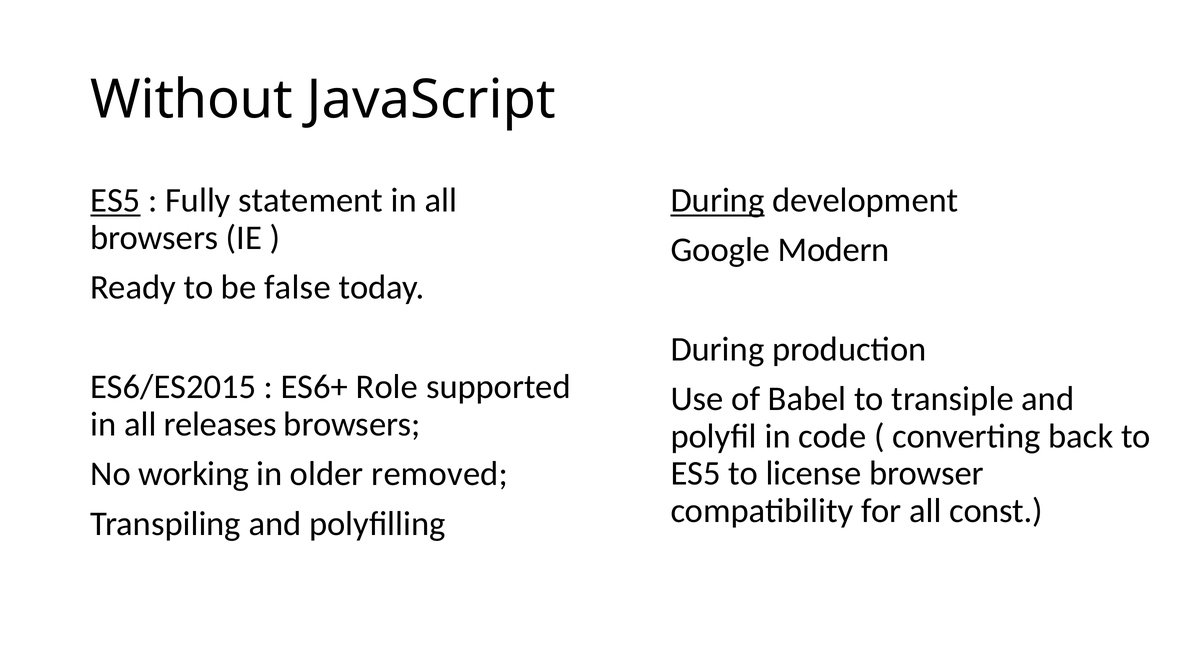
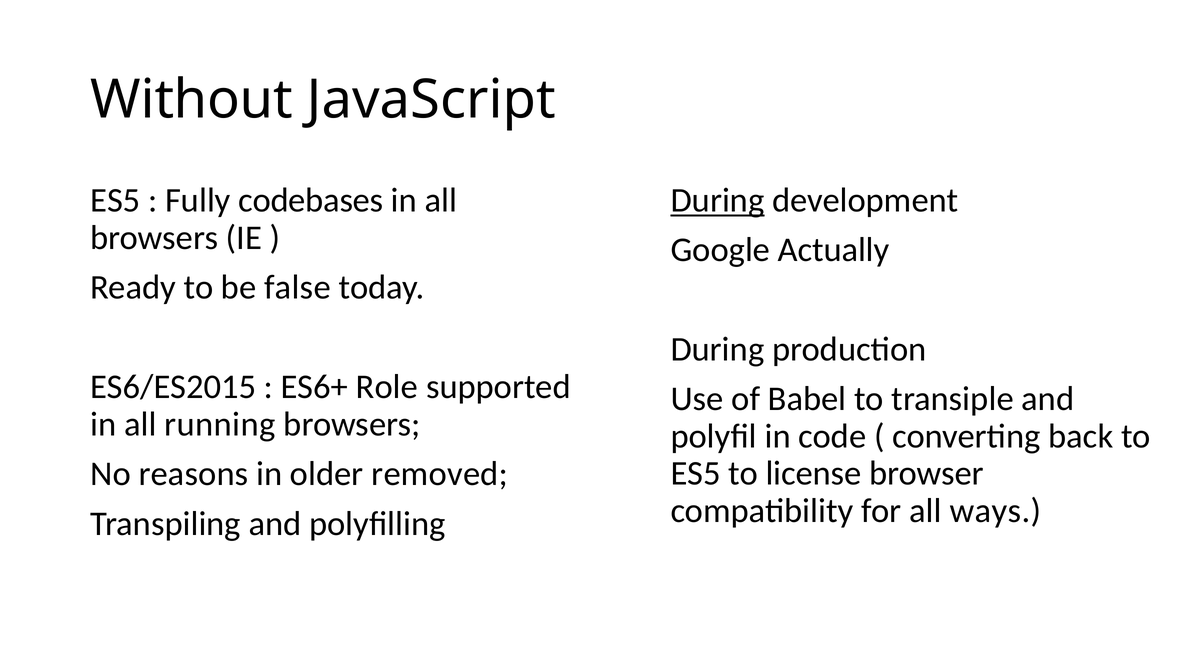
ES5 underline: present -> none (115, 201)
statement: statement -> codebases (311, 201)
Modern: Modern -> Actually (834, 250)
releases: releases -> running (220, 424)
working: working -> reasons (193, 474)
const: const -> ways (996, 511)
